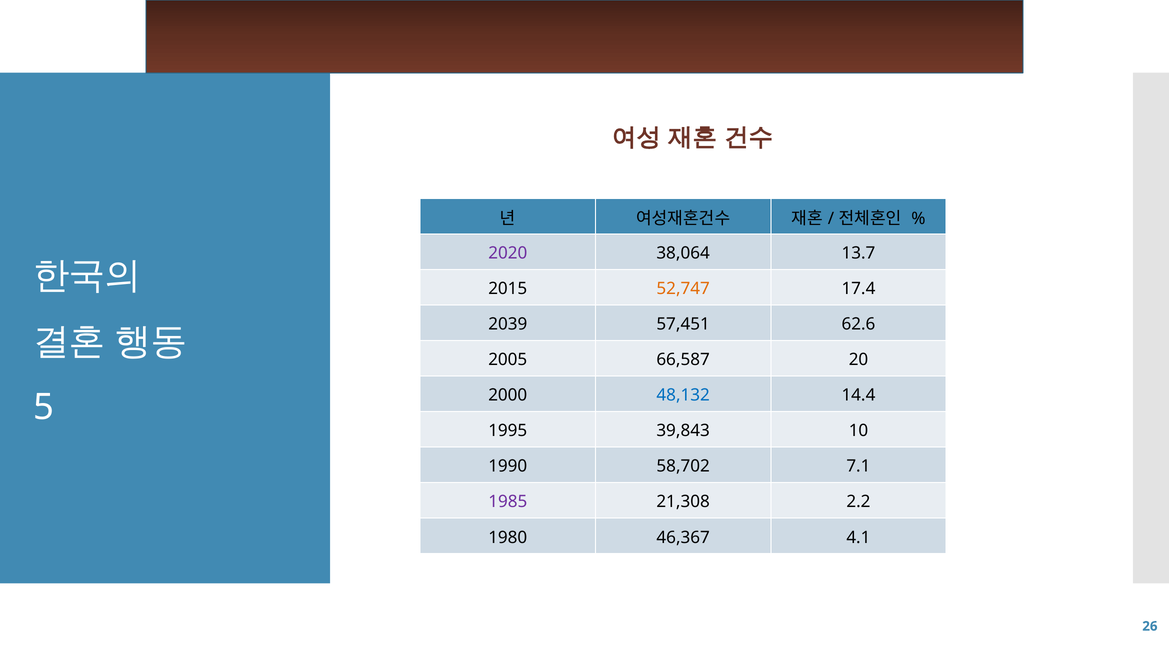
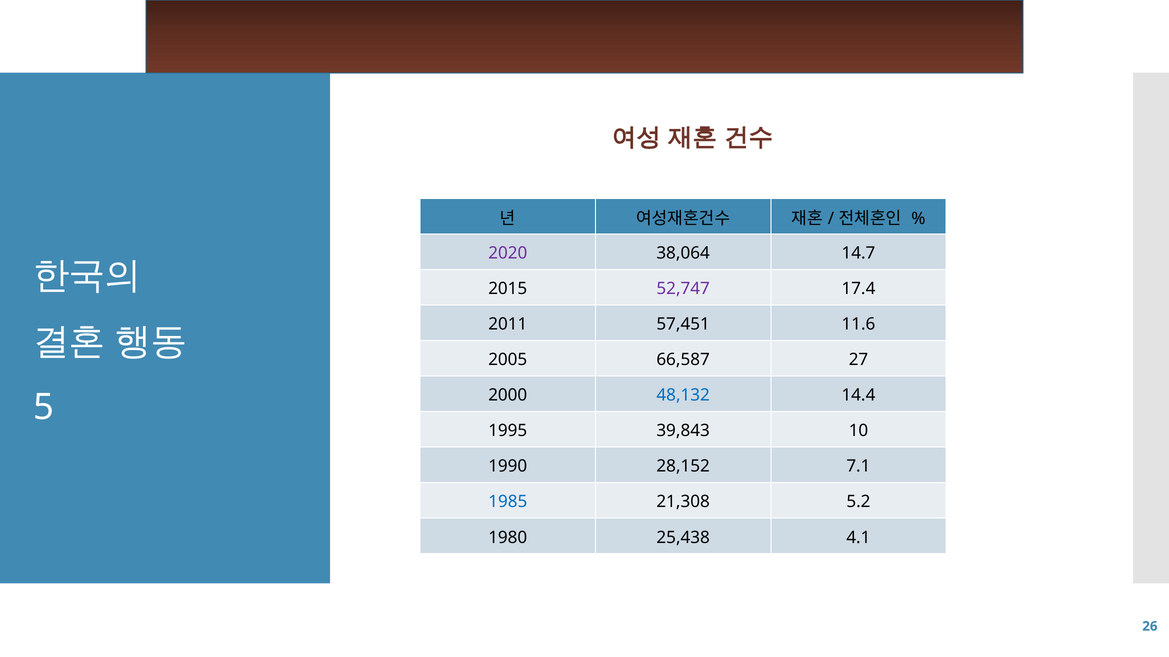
13.7: 13.7 -> 14.7 (858, 253)
52,747 colour: orange -> purple (683, 289)
2039: 2039 -> 2011 (508, 325)
62.6: 62.6 -> 11.6 (858, 325)
20: 20 -> 27 (859, 360)
58,702: 58,702 -> 28,152 (683, 467)
1985 colour: purple -> blue (508, 502)
2.2: 2.2 -> 5.2 (858, 502)
46,367: 46,367 -> 25,438 (683, 538)
